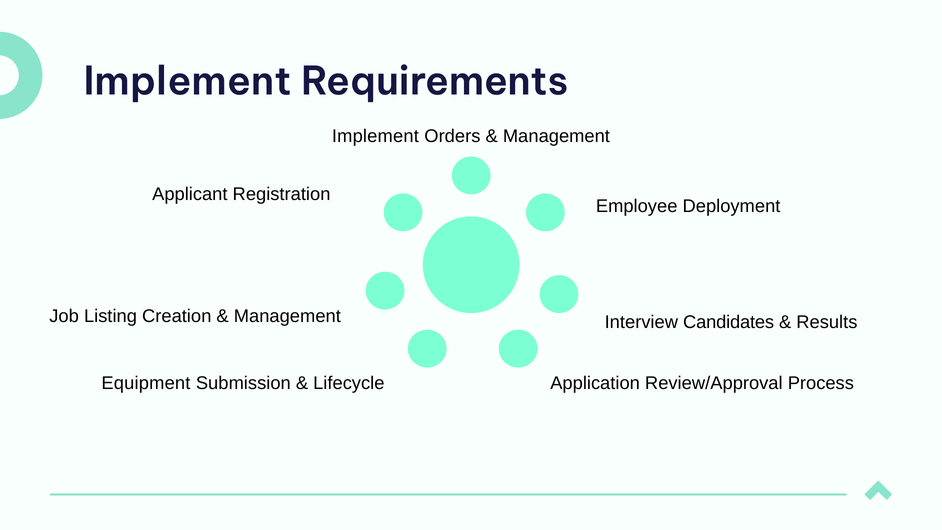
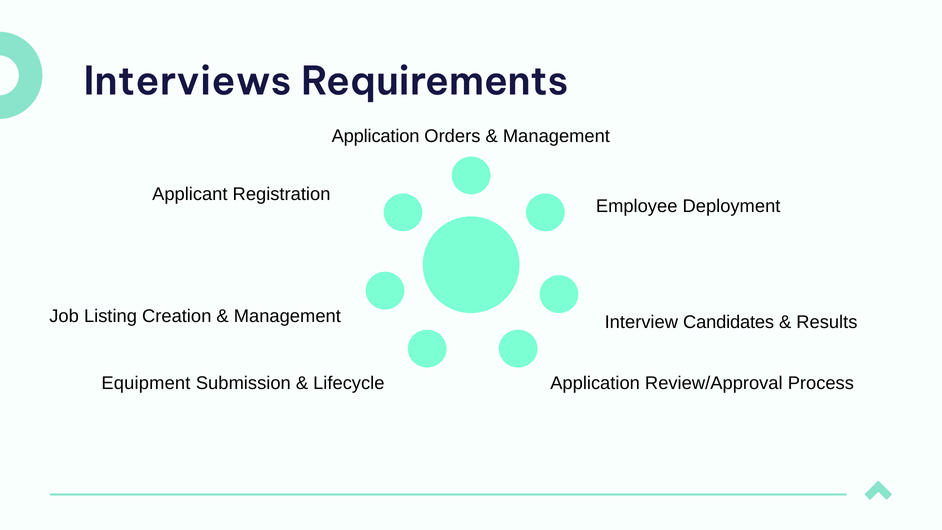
Implement: Implement -> Interviews (188, 82)
Implement: Implement -> Application (376, 136)
